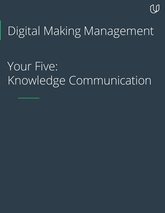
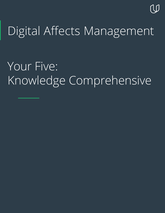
Making: Making -> Affects (62, 31)
Communication: Communication -> Comprehensive (110, 81)
